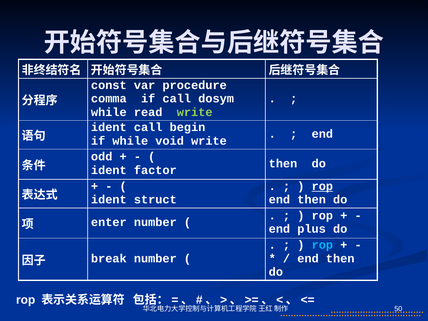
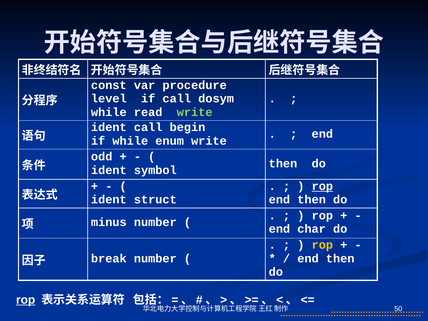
comma: comma -> level (109, 99)
void: void -> enum (170, 141)
factor: factor -> symbol (155, 170)
enter: enter -> minus (109, 222)
plus: plus -> char (312, 229)
rop colour: light blue -> yellow (322, 245)
rop underline: none -> present (26, 300)
